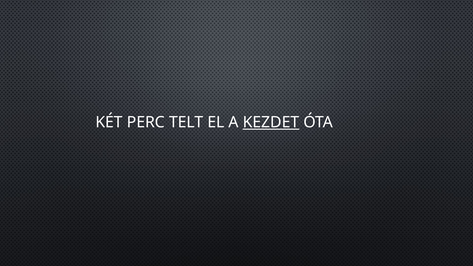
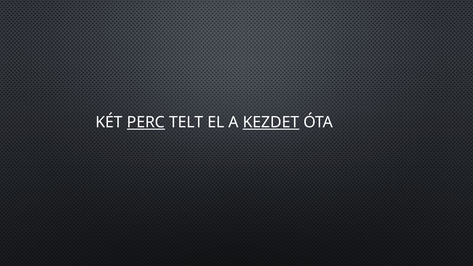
PERC underline: none -> present (146, 122)
